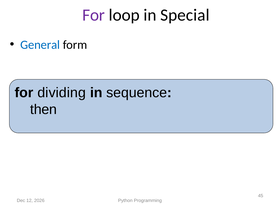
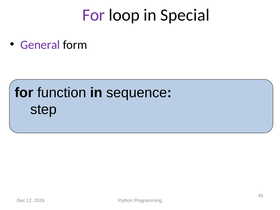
General colour: blue -> purple (40, 45)
dividing: dividing -> function (62, 93)
then: then -> step (43, 109)
